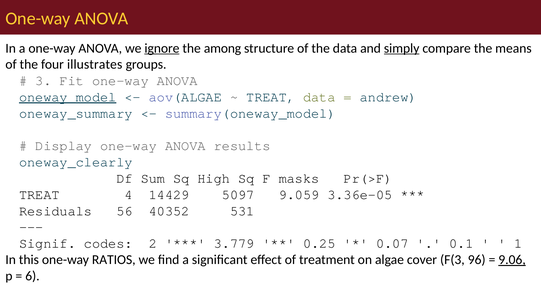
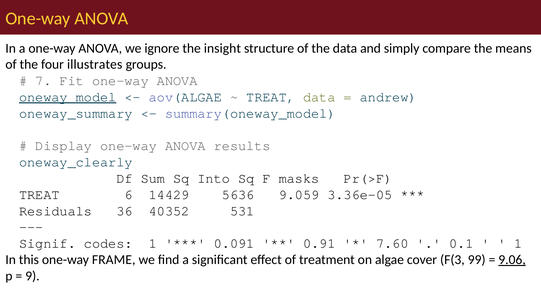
ignore underline: present -> none (162, 48)
among: among -> insight (222, 48)
simply underline: present -> none (402, 48)
3: 3 -> 7 (43, 81)
High: High -> Into (214, 178)
4: 4 -> 6 (129, 194)
5097: 5097 -> 5636 (238, 194)
56: 56 -> 36 (125, 210)
codes 2: 2 -> 1 (153, 243)
3.779: 3.779 -> 0.091 (234, 243)
0.25: 0.25 -> 0.91 (319, 243)
0.07: 0.07 -> 7.60 (392, 243)
RATIOS: RATIOS -> FRAME (114, 259)
96: 96 -> 99 (477, 259)
6: 6 -> 9 (32, 275)
